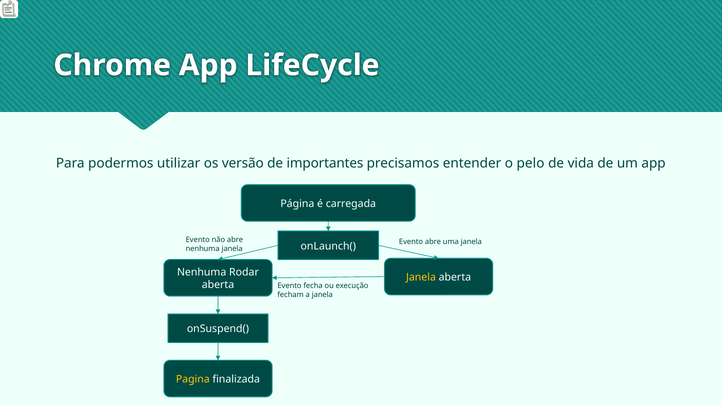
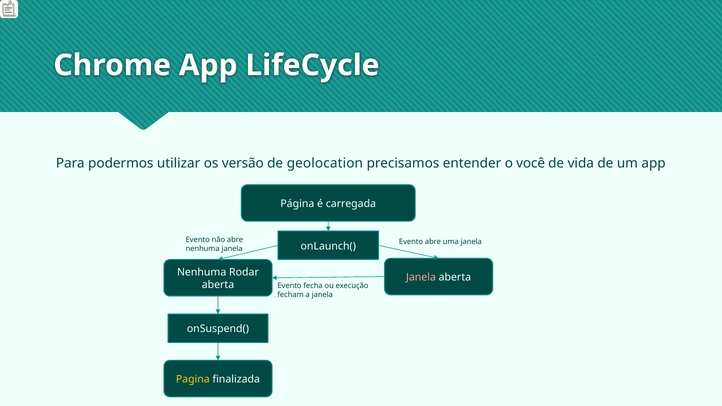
importantes: importantes -> geolocation (325, 163)
pelo: pelo -> você (531, 163)
Janela colour: yellow -> pink (421, 277)
